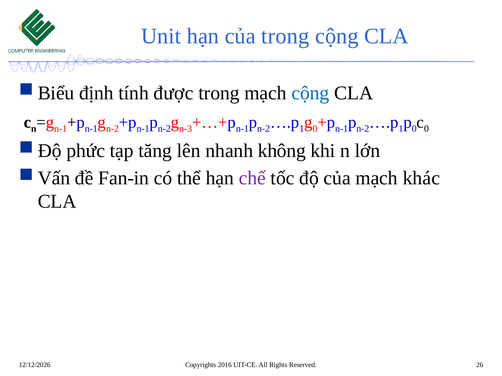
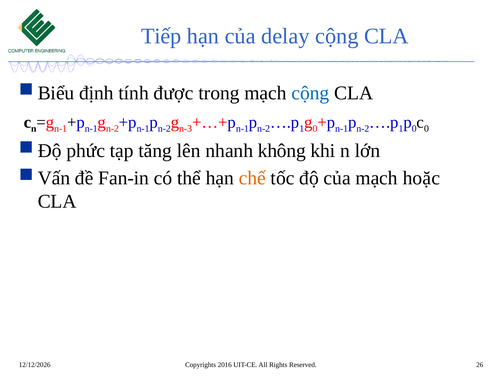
Unit: Unit -> Tiếp (161, 36)
của trong: trong -> delay (285, 36)
chế colour: purple -> orange (252, 178)
khác: khác -> hoặc (421, 178)
